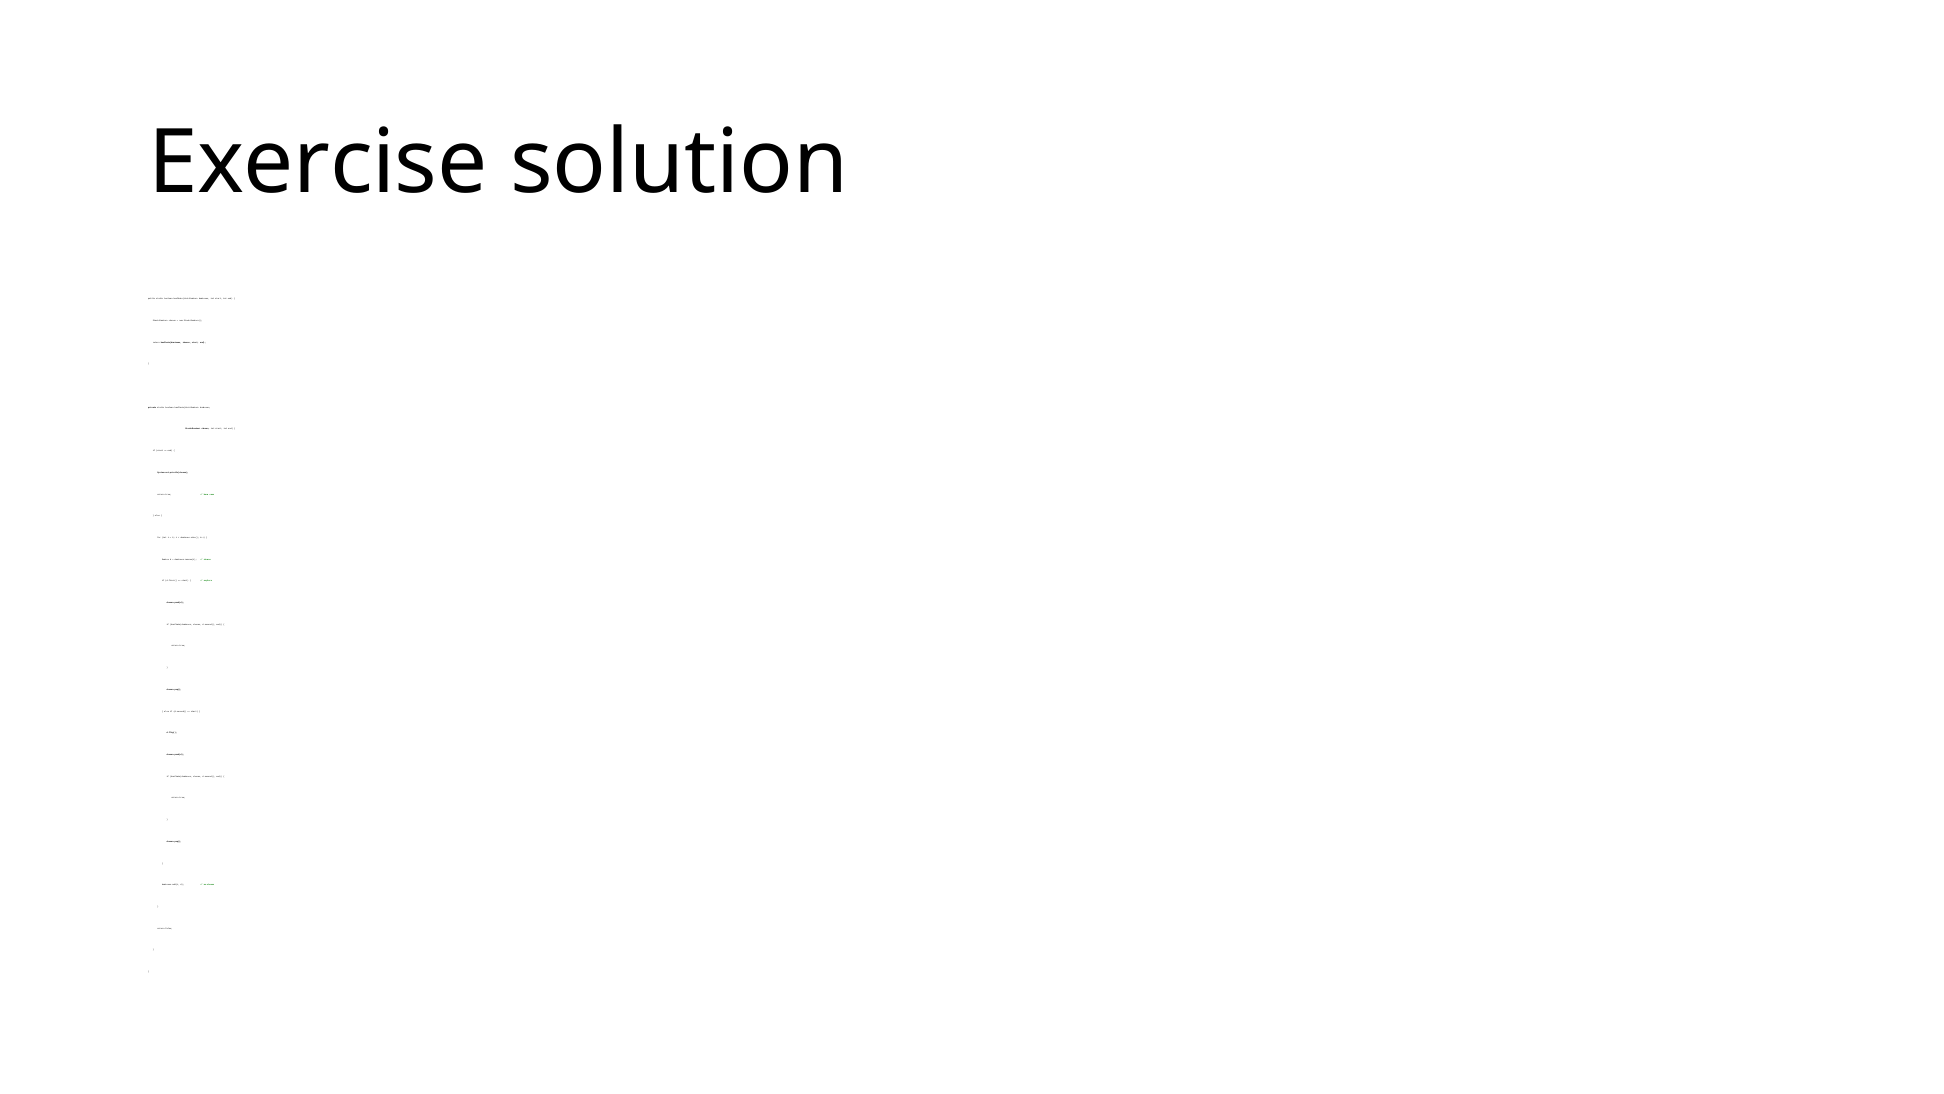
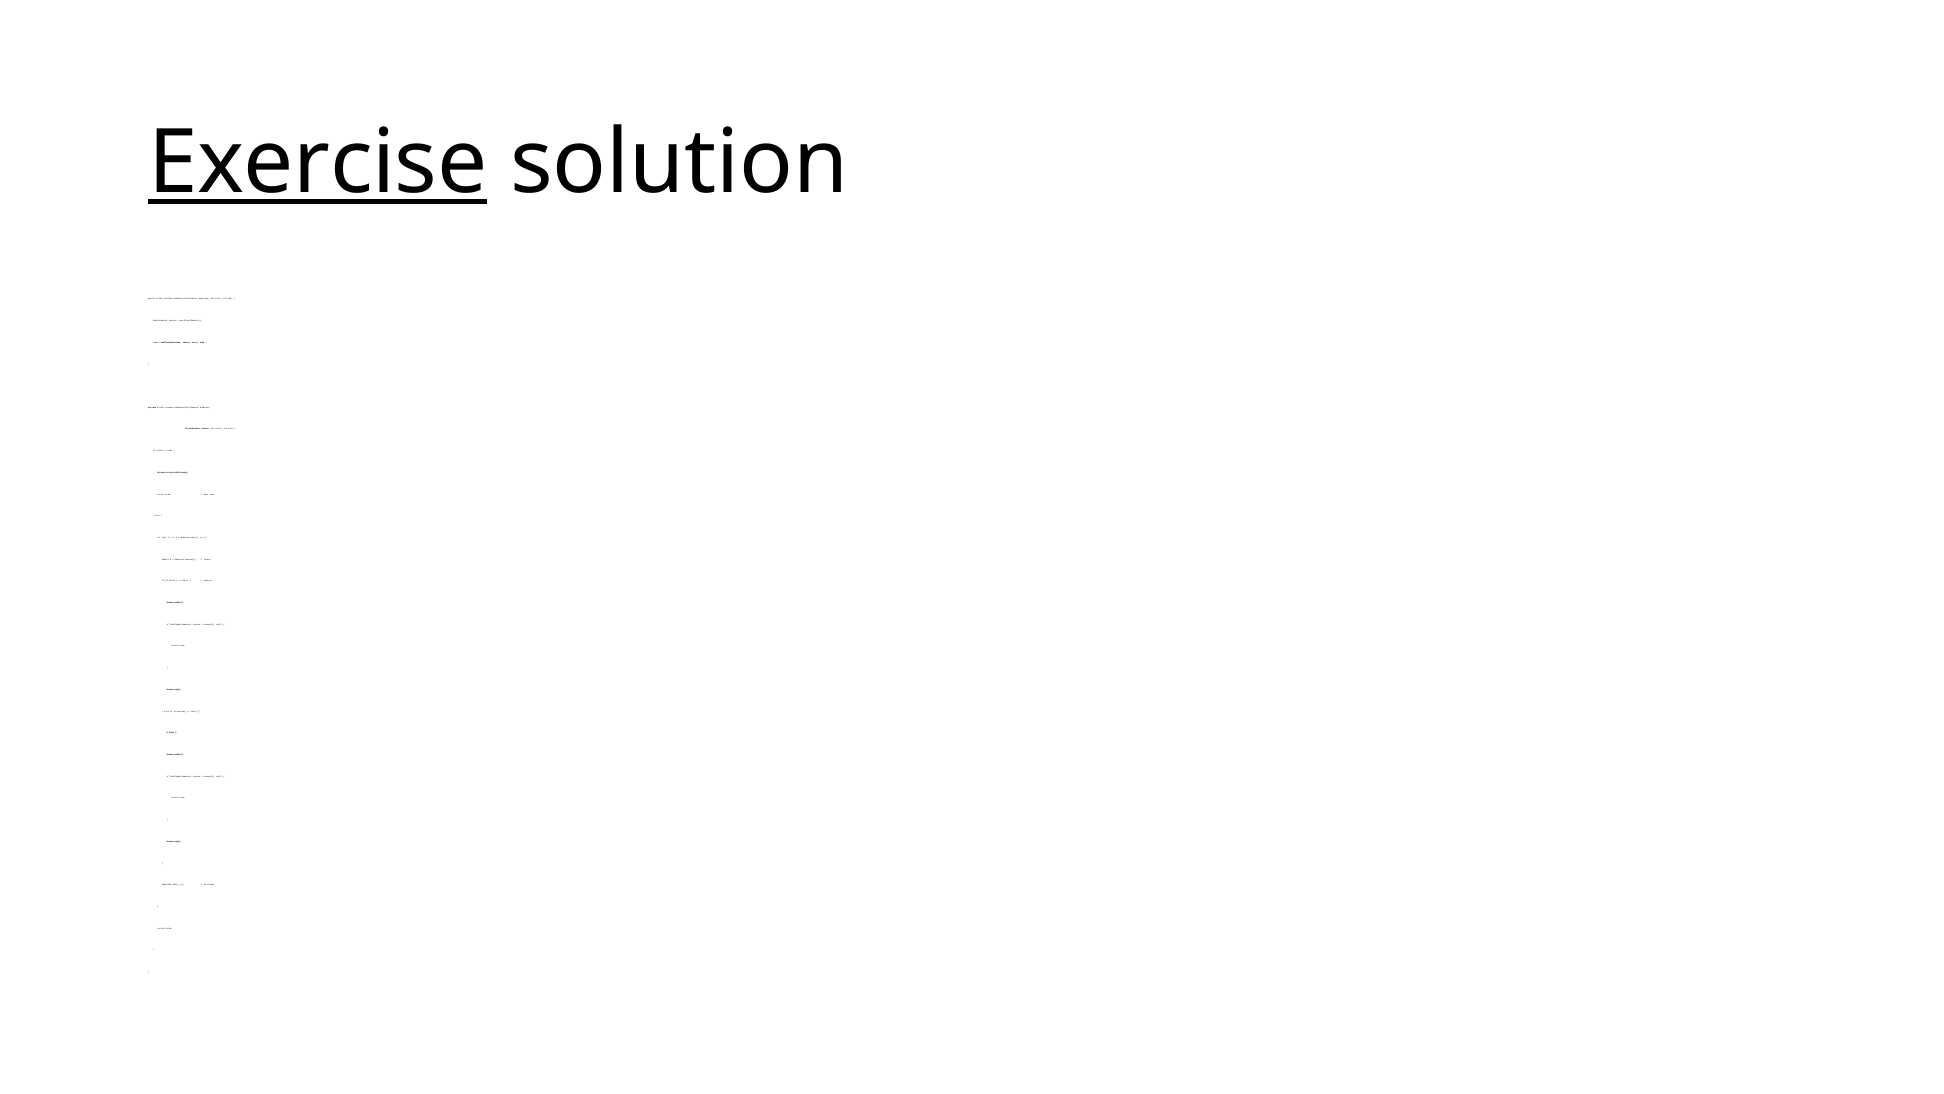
Exercise underline: none -> present (318, 163)
